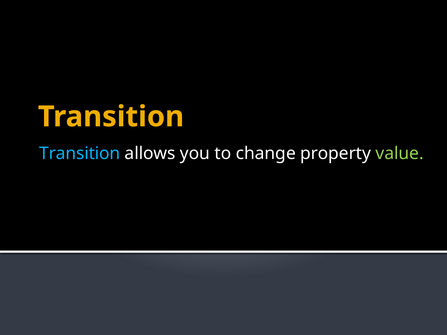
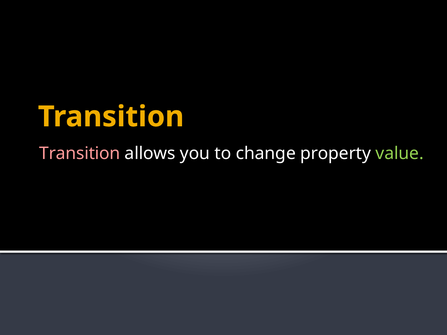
Transition colour: light blue -> pink (80, 153)
